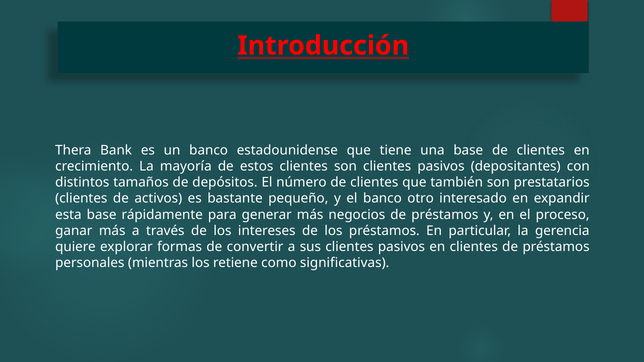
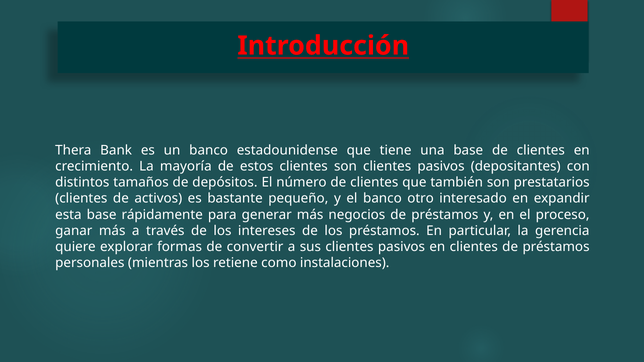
significativas: significativas -> instalaciones (345, 263)
